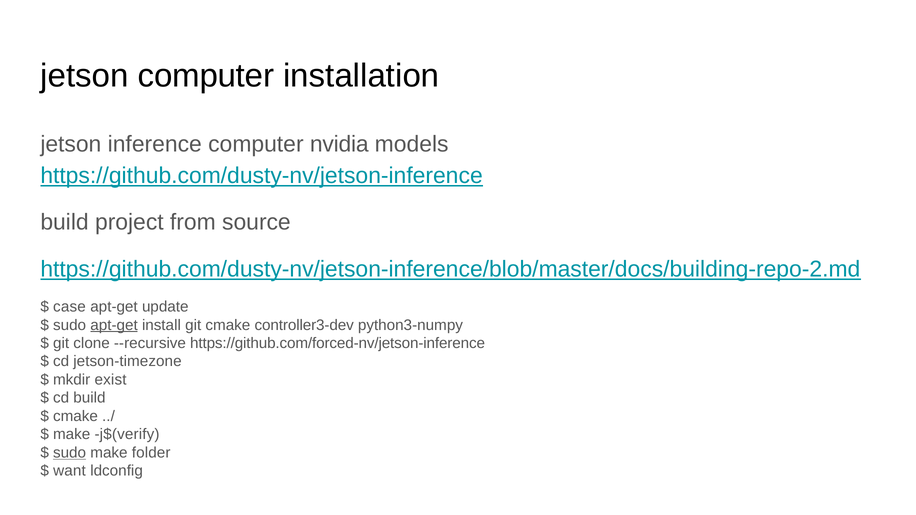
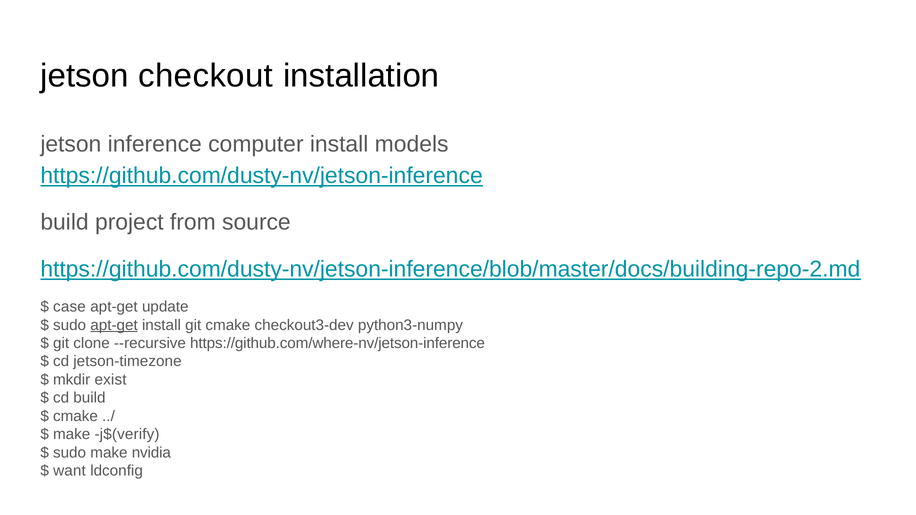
jetson computer: computer -> checkout (206, 76)
computer nvidia: nvidia -> install (339, 144)
controller3-dev: controller3-dev -> checkout3-dev (304, 325)
https://github.com/forced-nv/jetson-inference: https://github.com/forced-nv/jetson-inference -> https://github.com/where-nv/jetson-inference (338, 343)
sudo underline: present -> none (70, 453)
folder: folder -> nvidia (151, 453)
